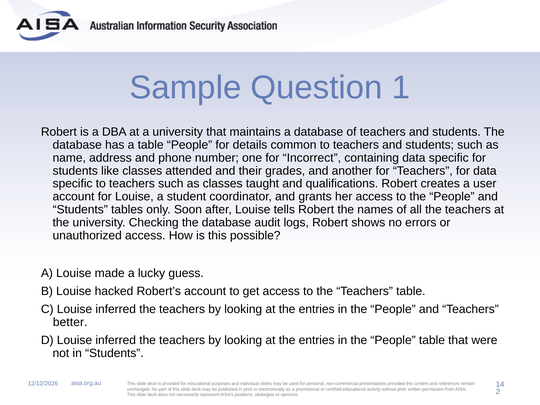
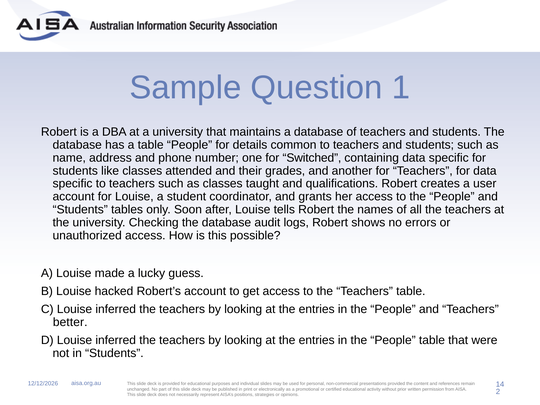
Incorrect: Incorrect -> Switched (312, 158)
